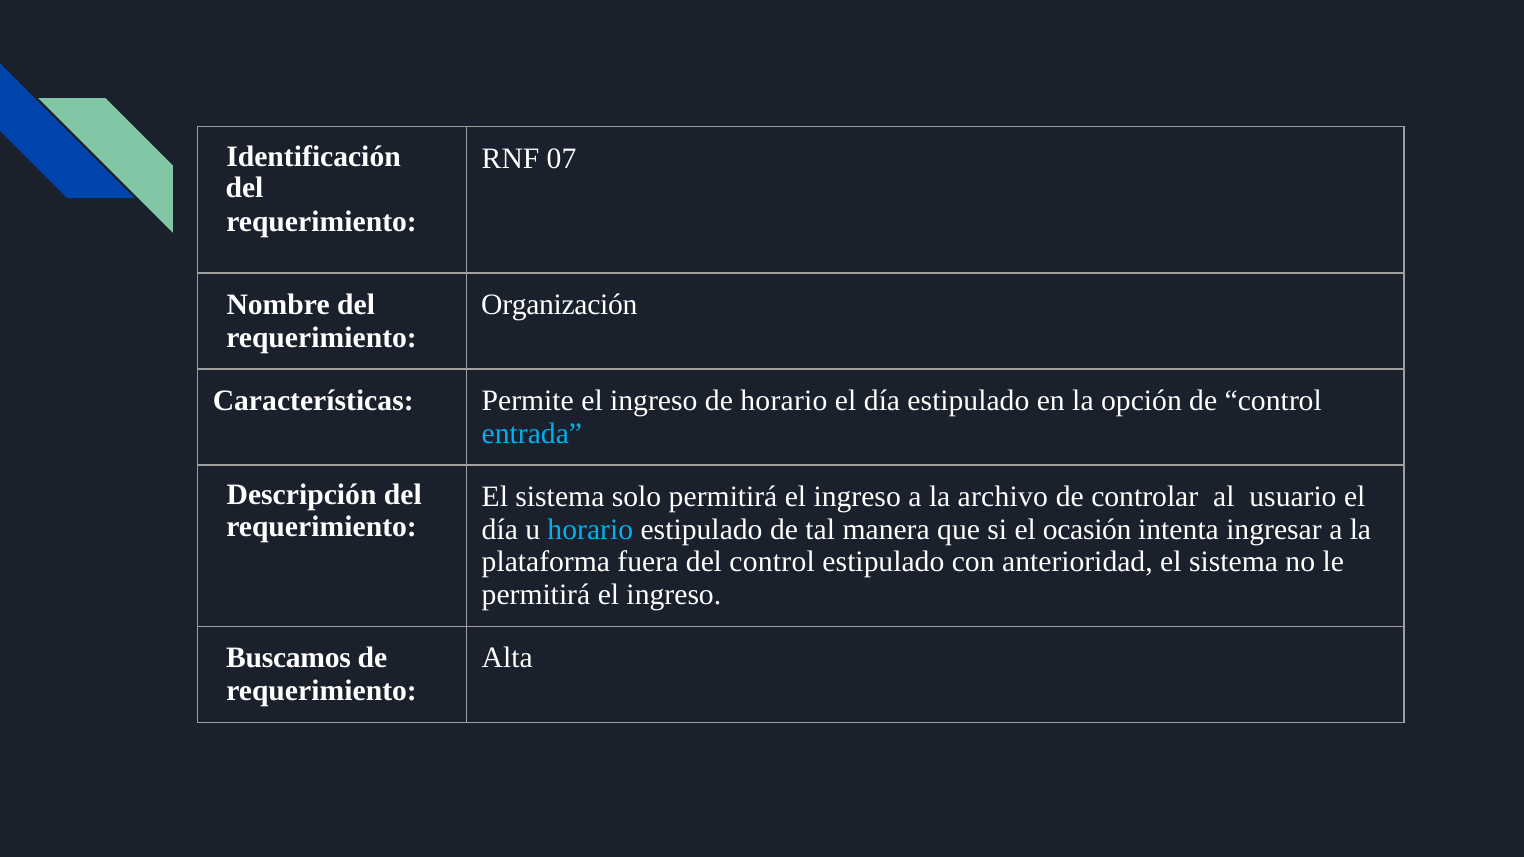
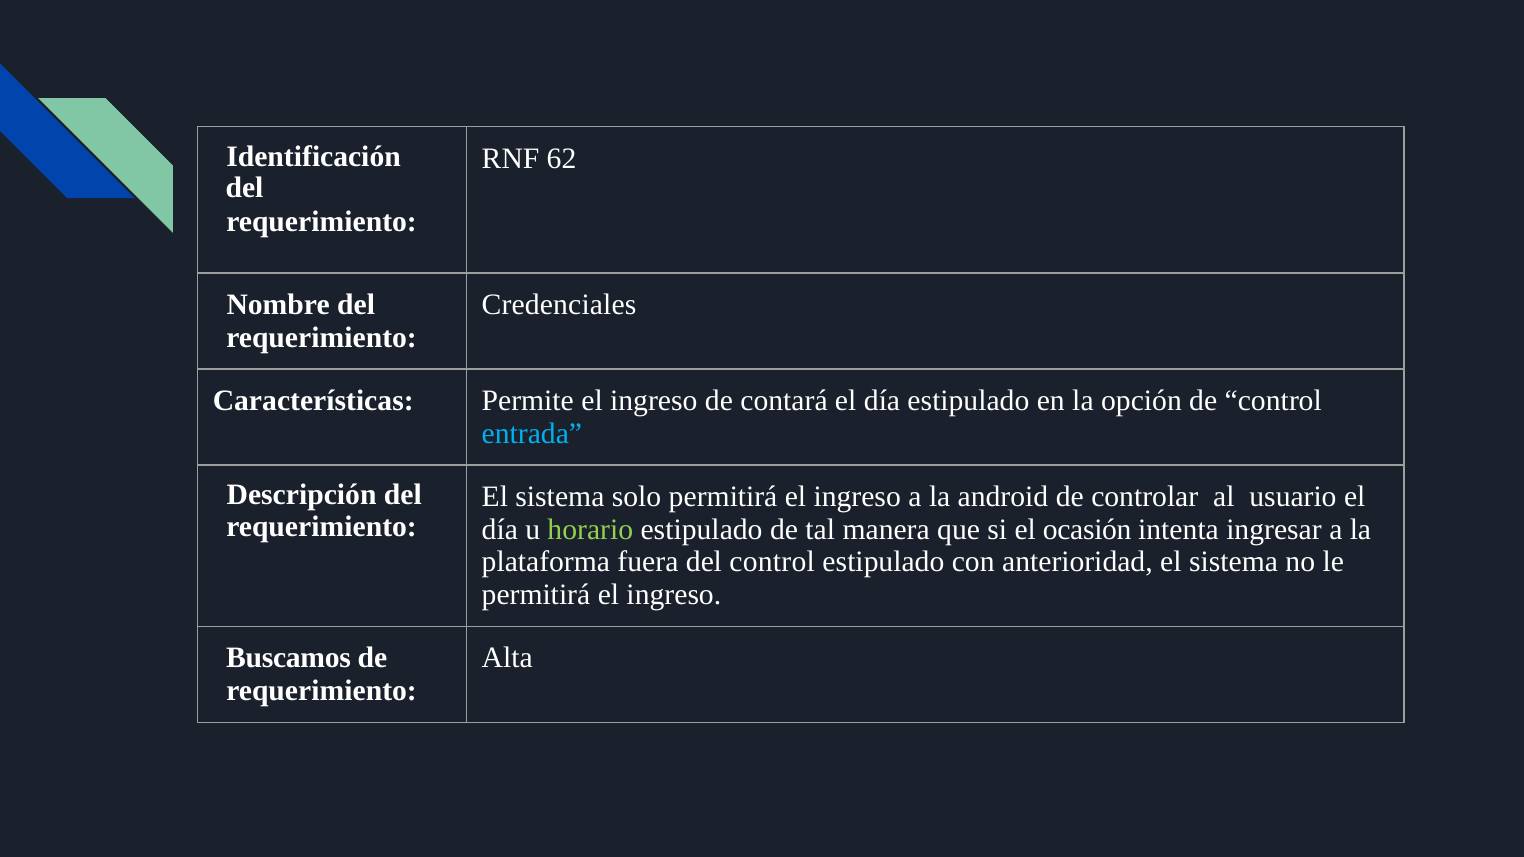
07: 07 -> 62 (562, 159)
Organización: Organización -> Credenciales (559, 305)
de horario: horario -> contará (784, 401)
archivo: archivo -> android (1003, 497)
horario colour: light blue -> light green (590, 530)
